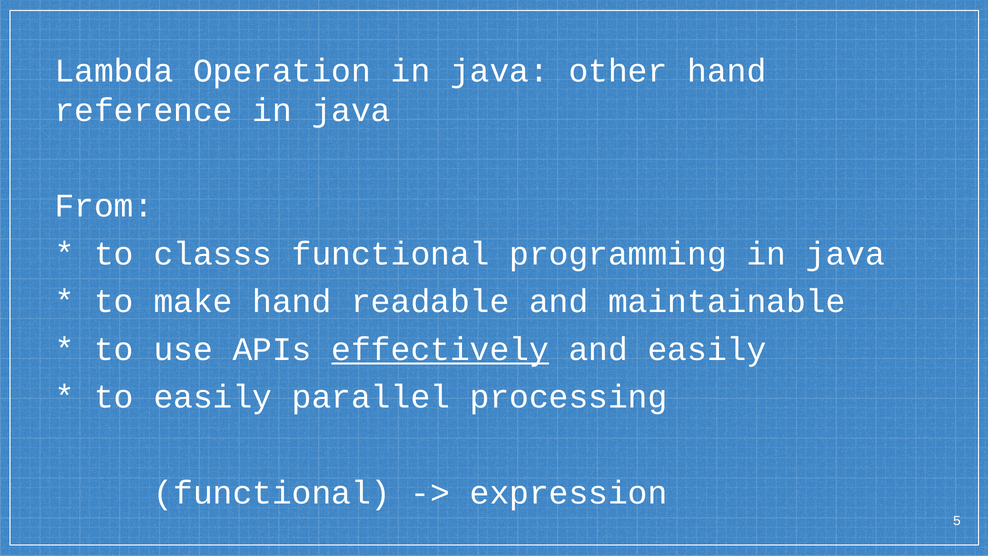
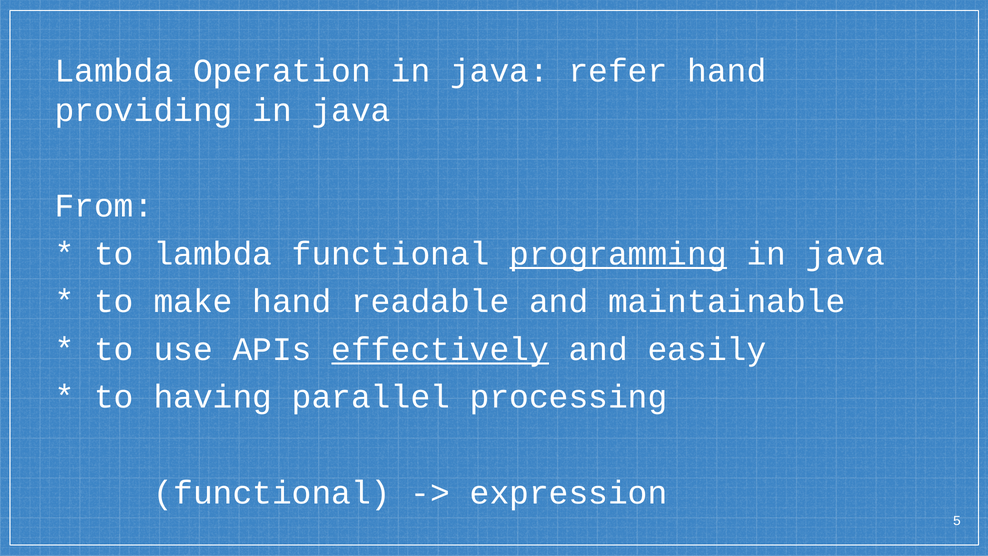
other: other -> refer (618, 71)
reference: reference -> providing (144, 110)
to classs: classs -> lambda (213, 254)
programming underline: none -> present (618, 254)
to easily: easily -> having (213, 397)
